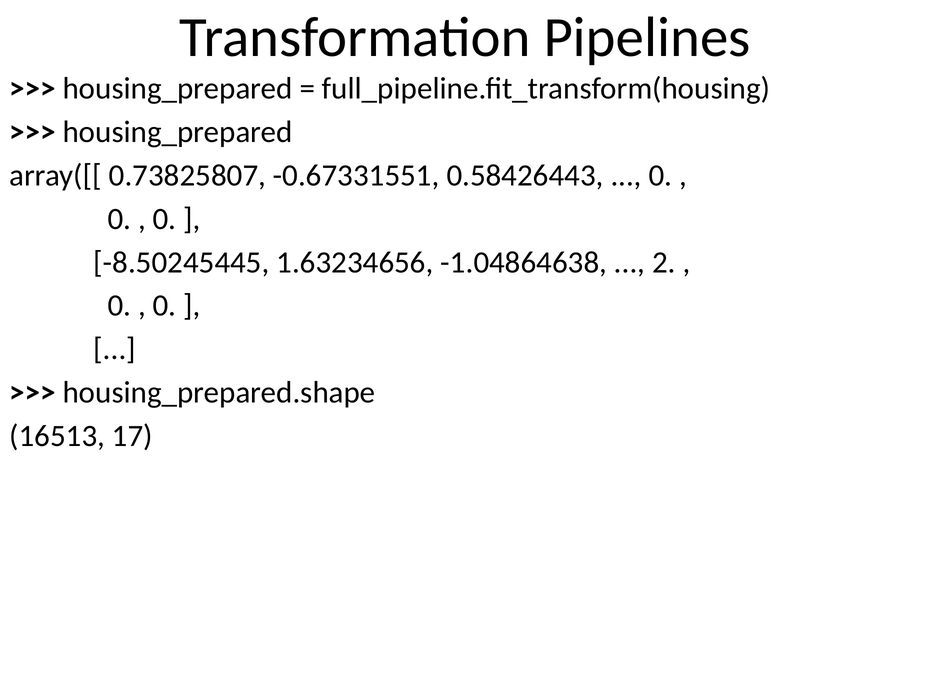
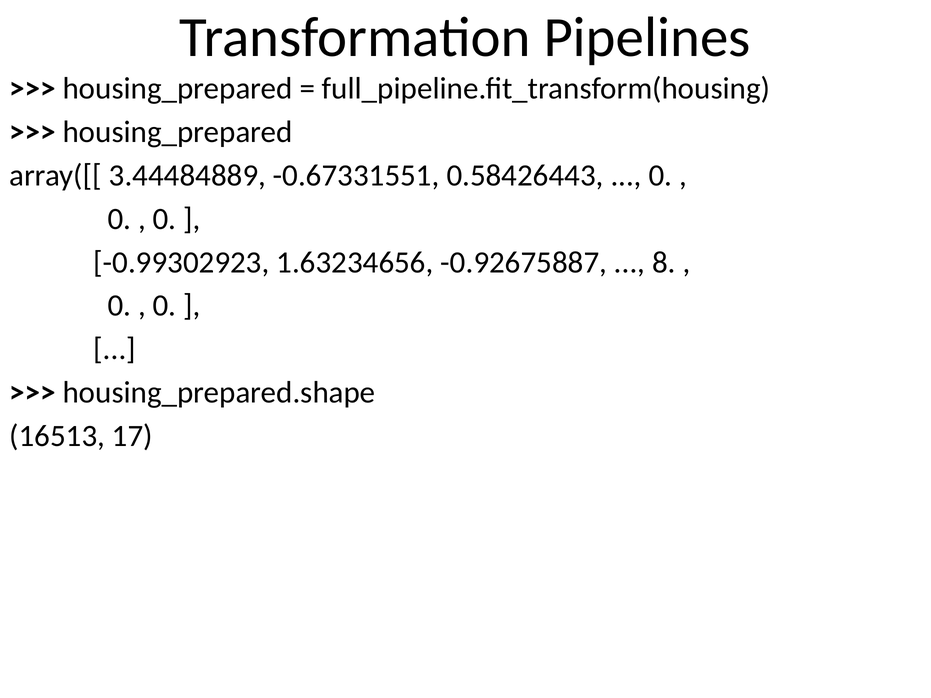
0.73825807: 0.73825807 -> 3.44484889 (187, 176)
-8.50245445: -8.50245445 -> -0.99302923 (181, 262)
-1.04864638: -1.04864638 -> -0.92675887 (524, 262)
2: 2 -> 8 (664, 262)
